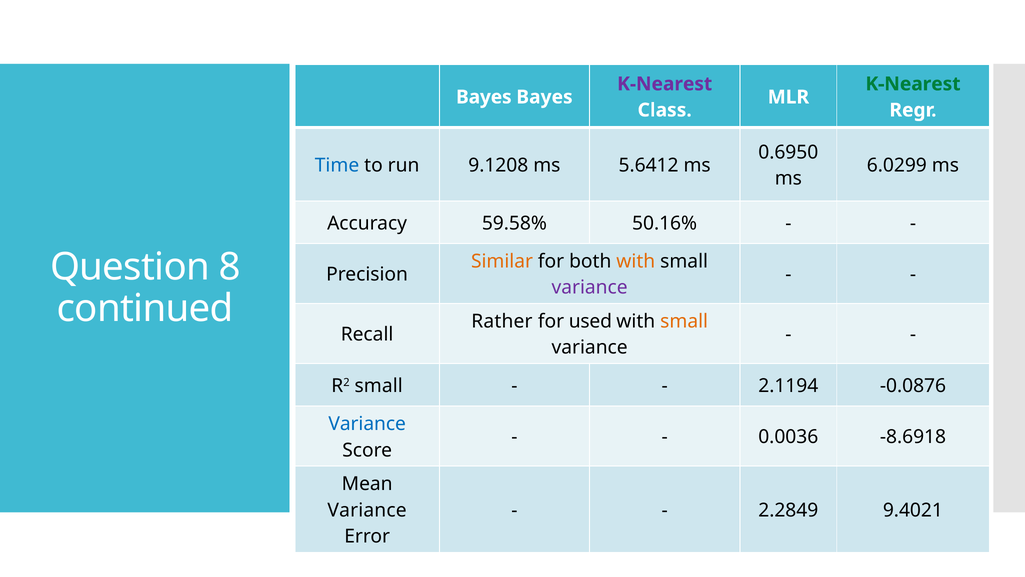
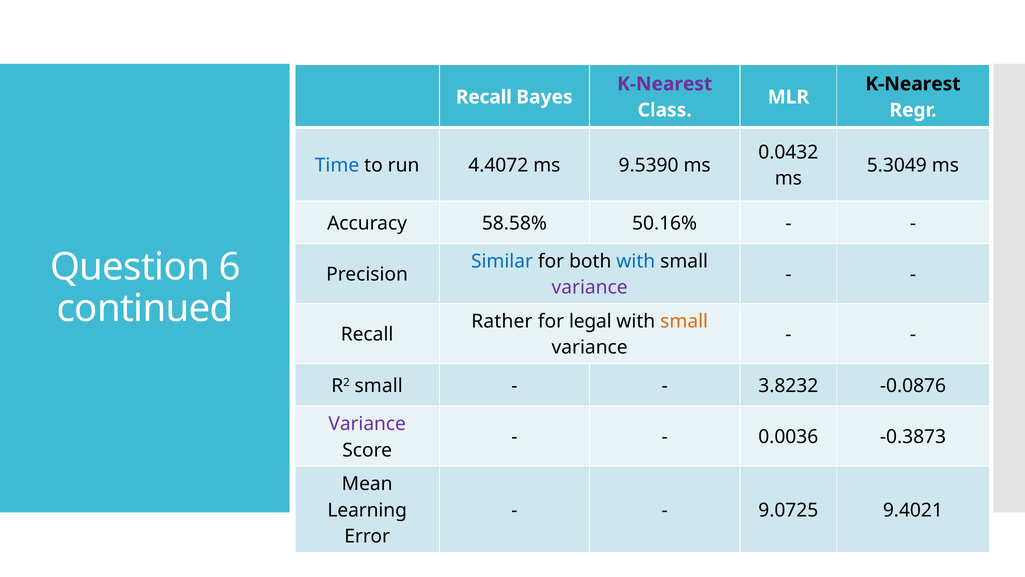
K-Nearest colour: green -> black (913, 84)
Bayes: Bayes -> Recall (484, 97)
0.6950: 0.6950 -> 0.0432 (788, 152)
9.1208: 9.1208 -> 4.4072 (498, 165)
5.6412: 5.6412 -> 9.5390 (649, 165)
6.0299: 6.0299 -> 5.3049 (897, 165)
59.58%: 59.58% -> 58.58% (514, 223)
Similar colour: orange -> blue (502, 261)
with colour: orange -> blue (636, 261)
8: 8 -> 6 (230, 267)
used: used -> legal (590, 321)
2.1194: 2.1194 -> 3.8232 (788, 386)
Variance colour: blue -> purple (367, 424)
-8.6918: -8.6918 -> -0.3873 (913, 437)
Variance: Variance -> Learning (367, 510)
2.2849: 2.2849 -> 9.0725 (788, 510)
